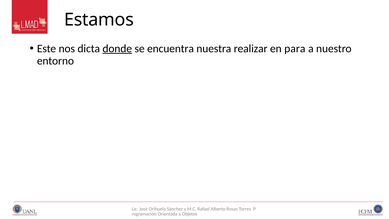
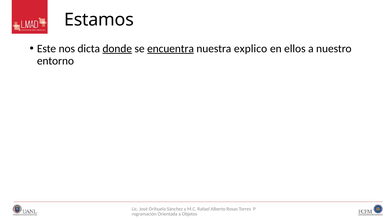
encuentra underline: none -> present (171, 48)
realizar: realizar -> explico (251, 48)
para: para -> ellos (295, 48)
